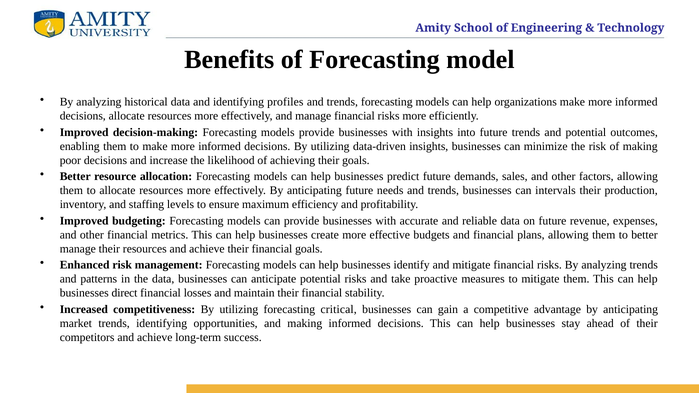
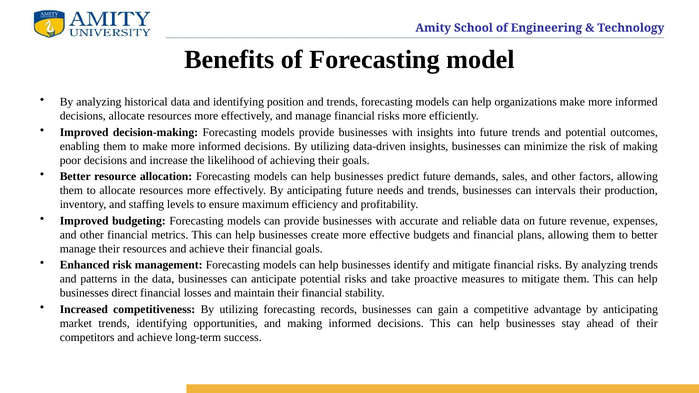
profiles: profiles -> position (285, 102)
critical: critical -> records (339, 309)
